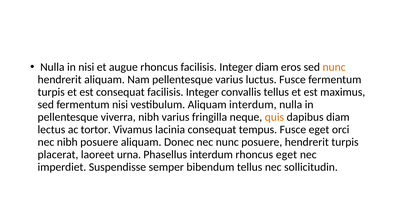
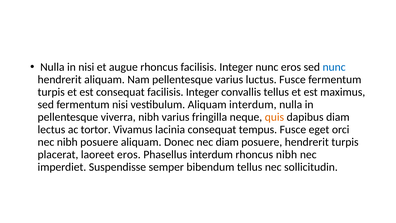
Integer diam: diam -> nunc (267, 67)
nunc colour: orange -> blue (334, 67)
nec nunc: nunc -> diam (227, 142)
laoreet urna: urna -> eros (129, 154)
rhoncus eget: eget -> nibh (286, 154)
